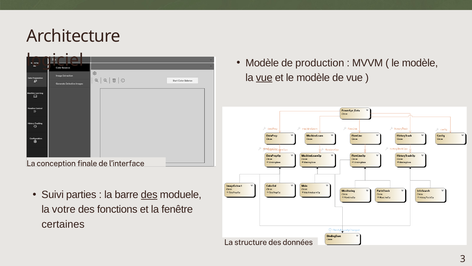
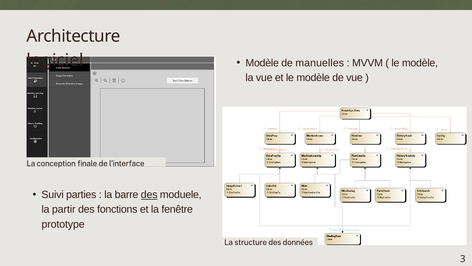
production: production -> manuelles (320, 63)
vue underline: present -> none (264, 77)
votre: votre -> partir (64, 209)
certaines: certaines -> prototype (63, 224)
